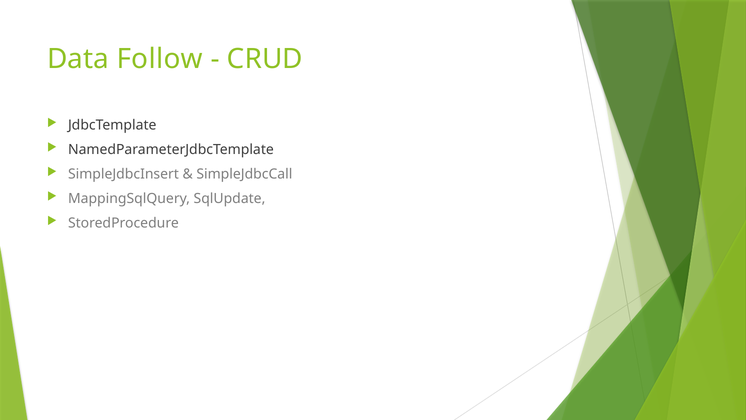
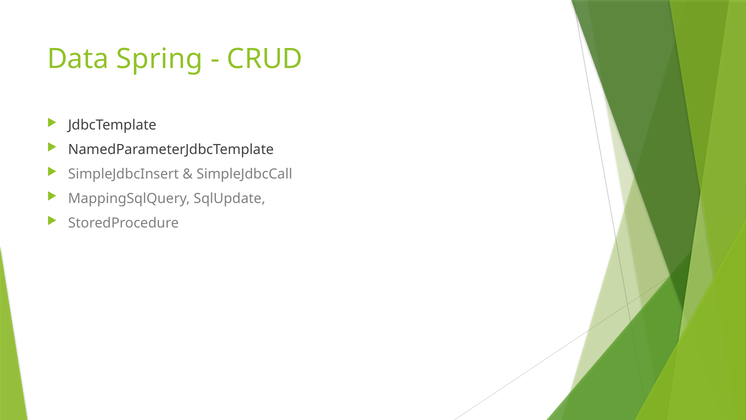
Follow: Follow -> Spring (160, 59)
